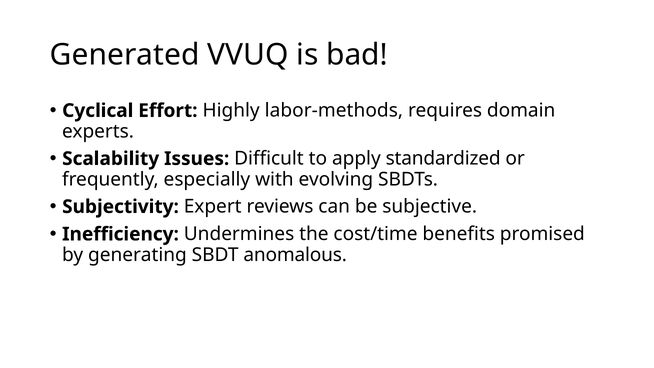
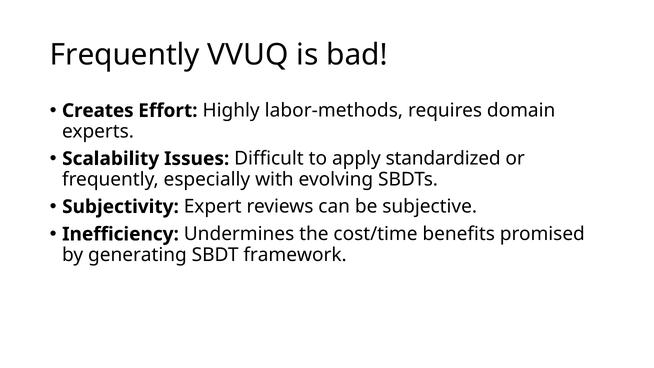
Generated: Generated -> Frequently (125, 55)
Cyclical: Cyclical -> Creates (98, 111)
anomalous: anomalous -> framework (295, 255)
